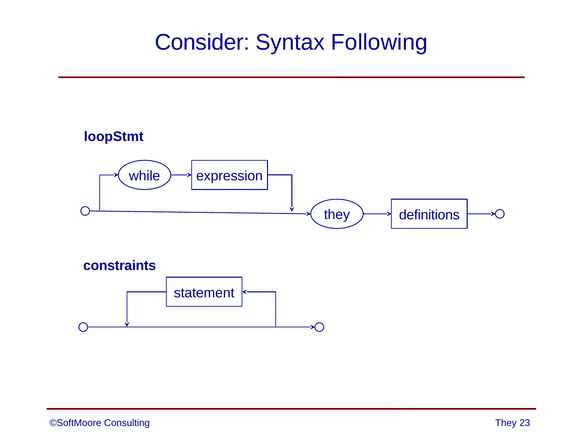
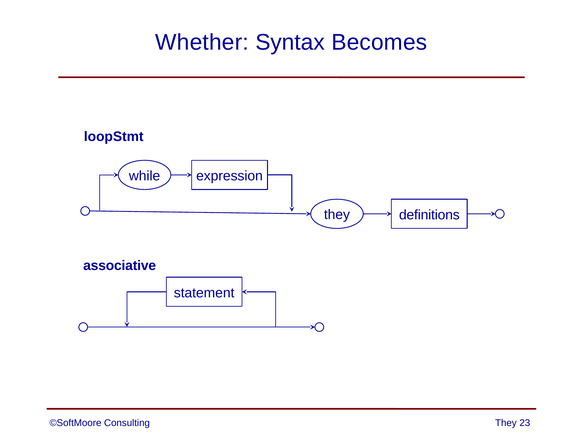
Consider: Consider -> Whether (202, 42)
Following: Following -> Becomes (379, 42)
constraints: constraints -> associative (120, 265)
